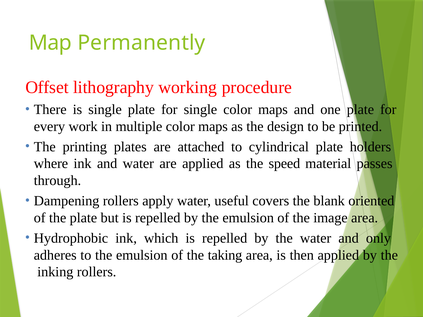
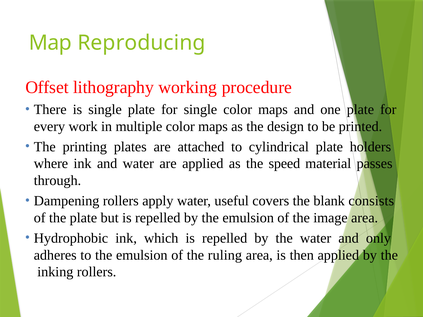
Permanently: Permanently -> Reproducing (141, 43)
oriented: oriented -> consists (371, 201)
taking: taking -> ruling (225, 255)
